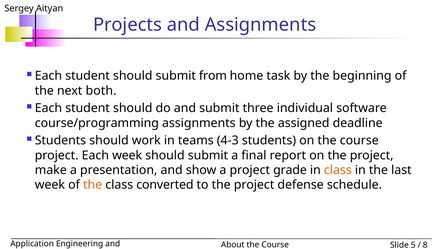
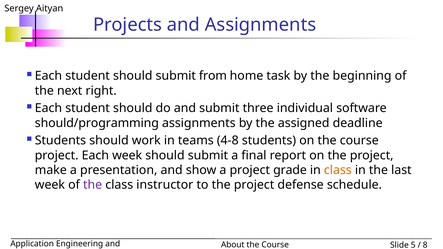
both: both -> right (101, 91)
course/programming: course/programming -> should/programming (97, 123)
4-3: 4-3 -> 4-8 (228, 141)
the colour: orange -> purple (93, 185)
converted: converted -> instructor (165, 185)
